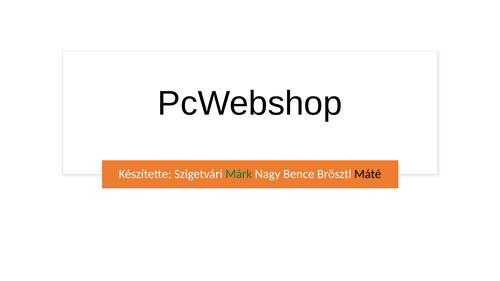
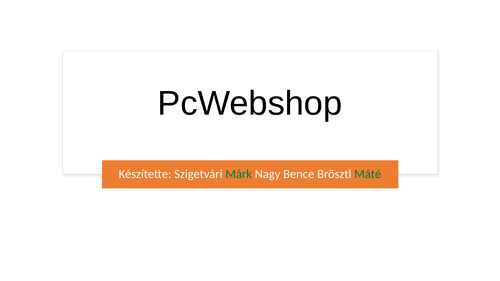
Máté colour: black -> green (368, 174)
